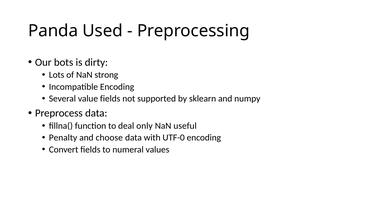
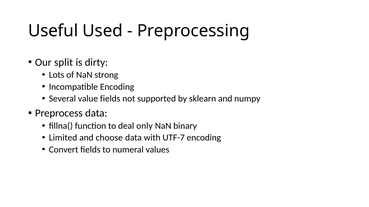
Panda: Panda -> Useful (53, 31)
bots: bots -> split (64, 62)
useful: useful -> binary (185, 126)
Penalty: Penalty -> Limited (63, 138)
UTF-0: UTF-0 -> UTF-7 (174, 138)
